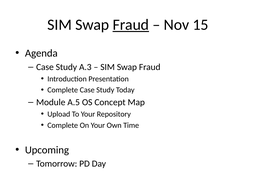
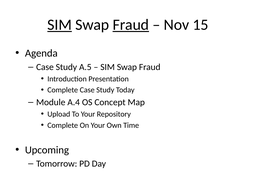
SIM underline: none -> present (60, 25)
A.3: A.3 -> A.5 (85, 67)
A.5: A.5 -> A.4 (74, 102)
